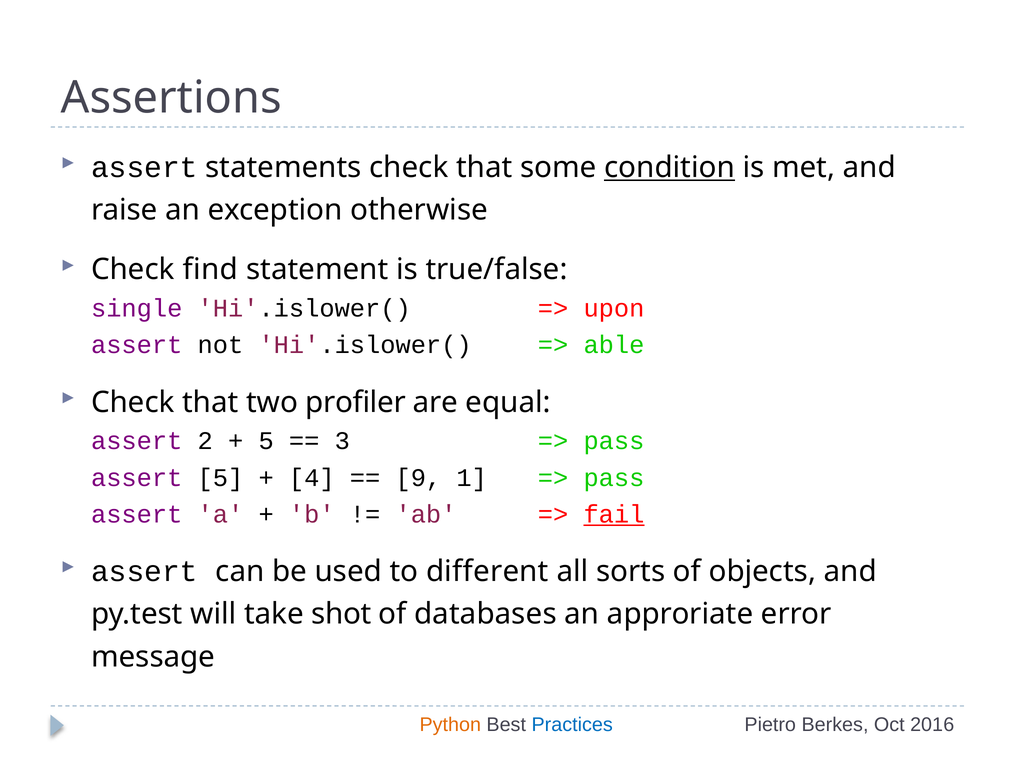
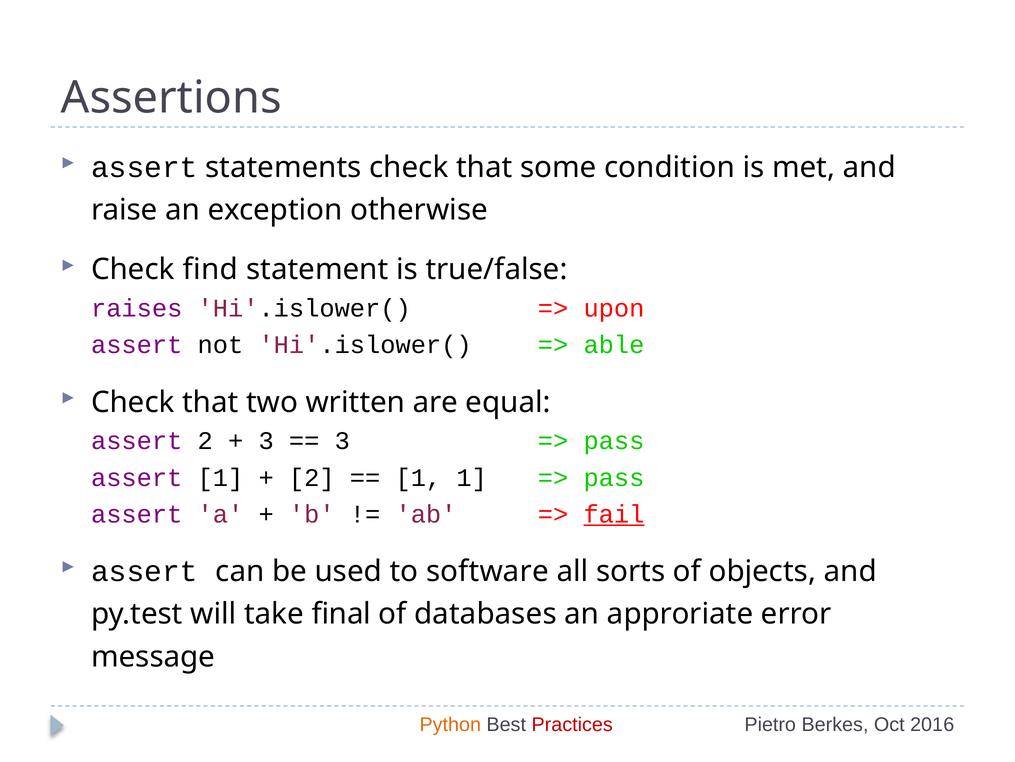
condition underline: present -> none (670, 167)
single: single -> raises (137, 308)
profiler: profiler -> written (355, 402)
5: 5 -> 3 (266, 441)
assert 5: 5 -> 1 (220, 477)
4: 4 -> 2 (312, 477)
9: 9 -> 1 (418, 477)
different: different -> software (487, 571)
shot: shot -> final (341, 614)
Practices colour: blue -> red (572, 724)
